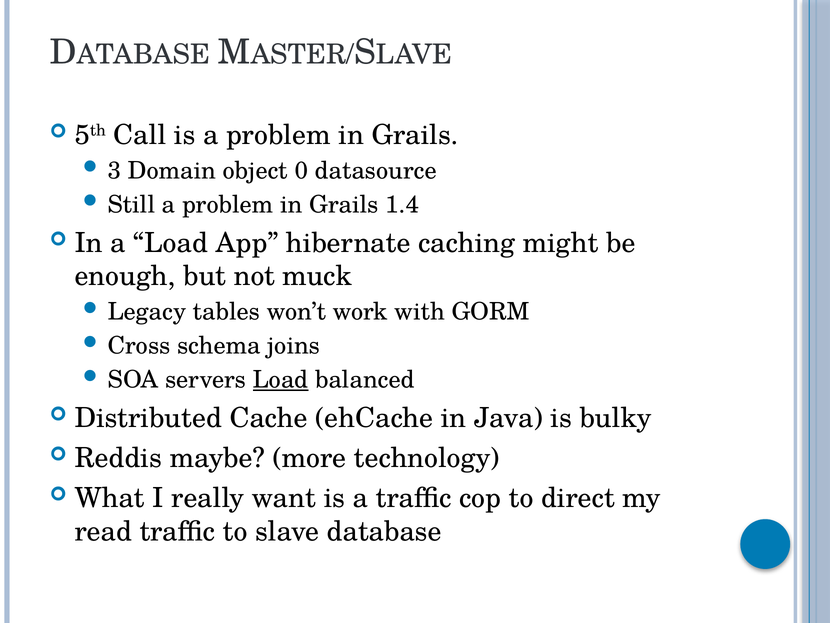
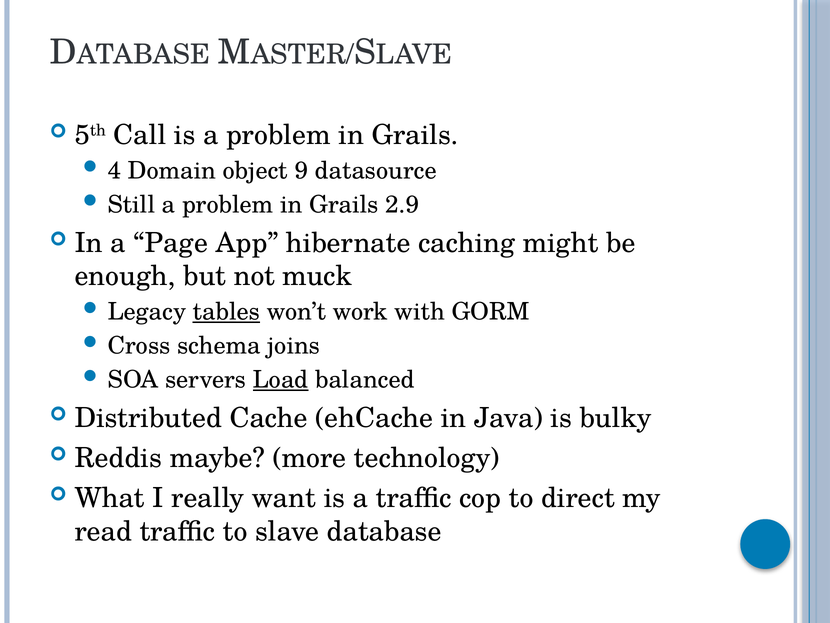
3: 3 -> 4 (115, 170)
0: 0 -> 9 (301, 170)
1.4: 1.4 -> 2.9 (402, 204)
a Load: Load -> Page (171, 243)
tables underline: none -> present (226, 312)
